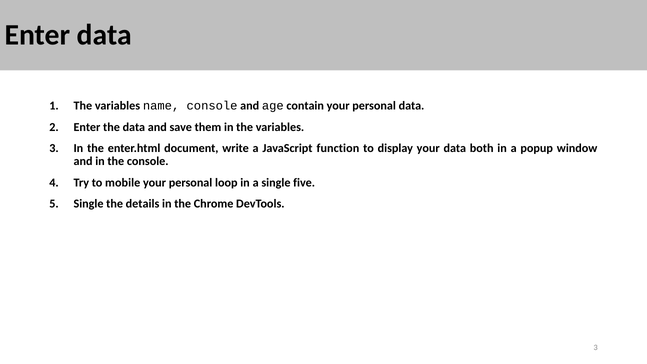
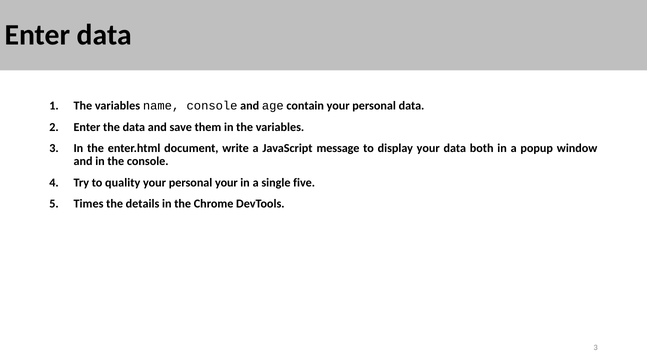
function: function -> message (338, 148)
mobile: mobile -> quality (123, 183)
personal loop: loop -> your (226, 183)
Single: Single -> Times (89, 204)
